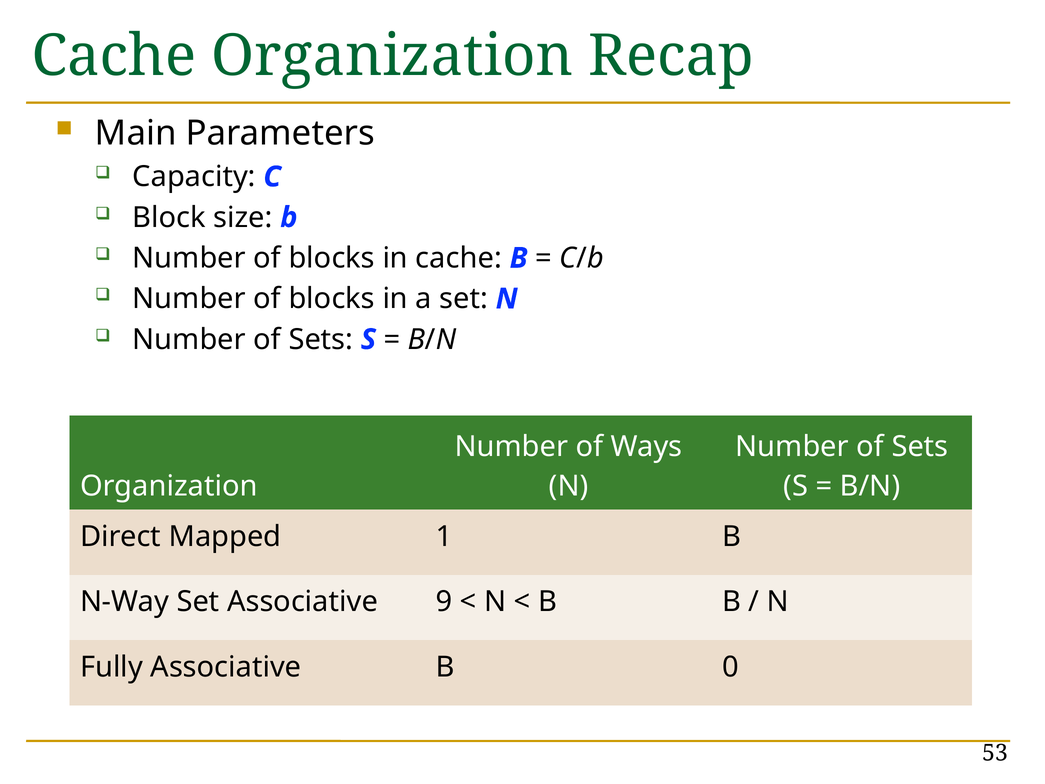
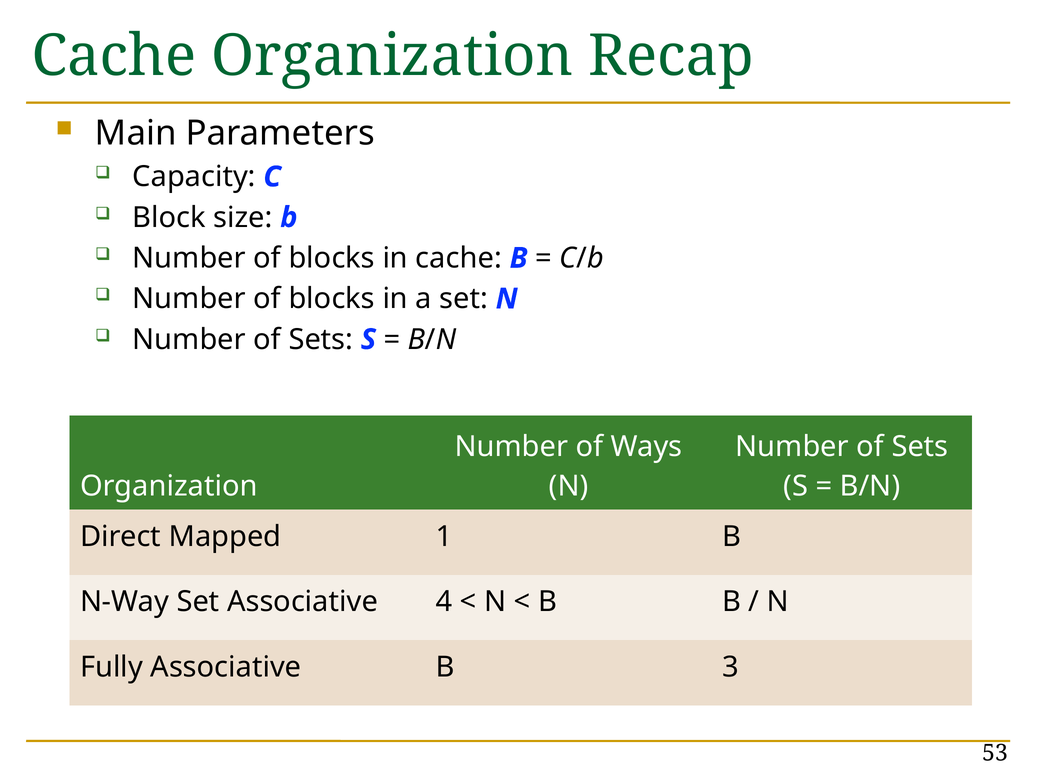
9: 9 -> 4 (444, 601)
0: 0 -> 3 (730, 667)
